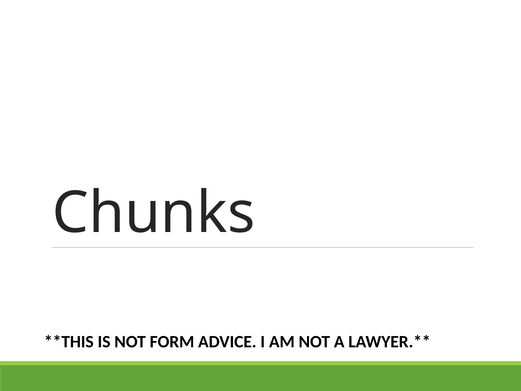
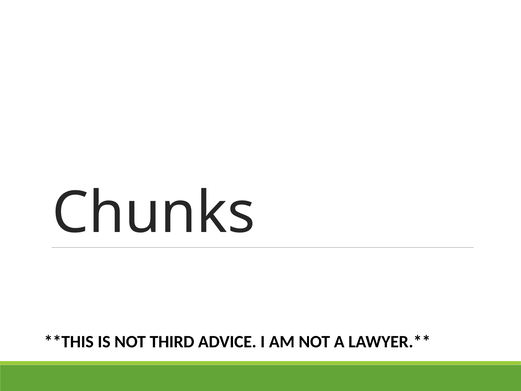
FORM: FORM -> THIRD (172, 342)
